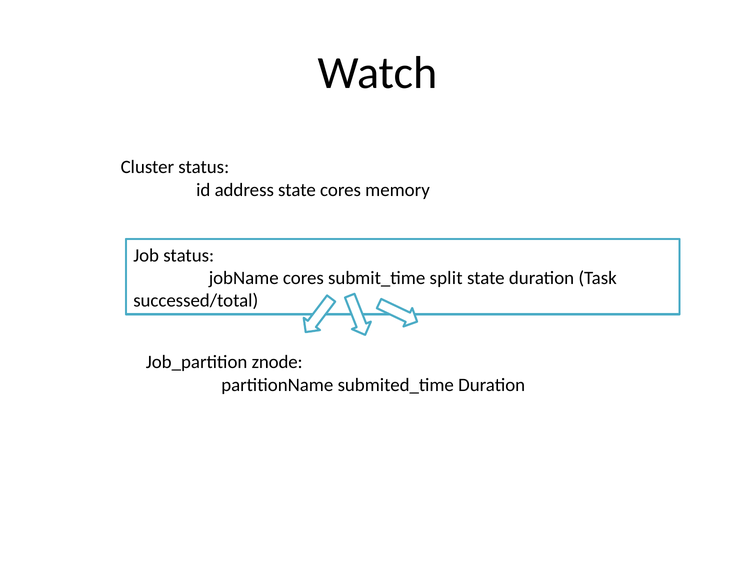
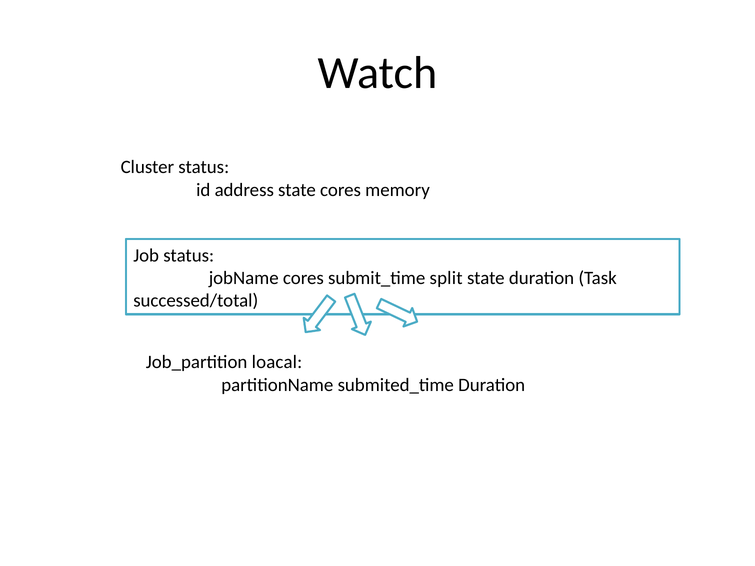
znode: znode -> loacal (277, 362)
